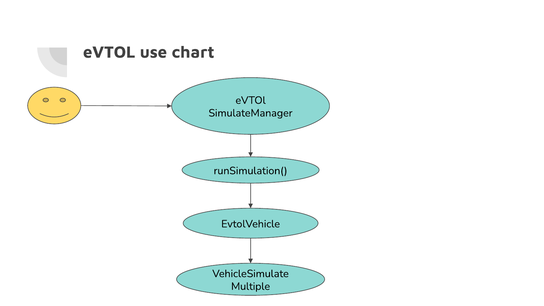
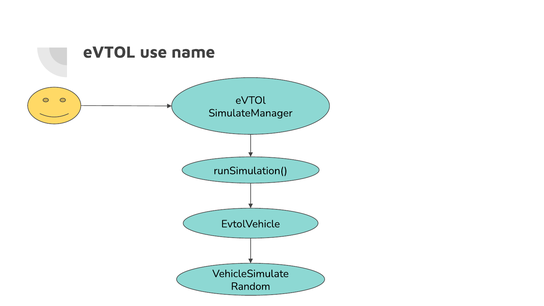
chart: chart -> name (193, 52)
Multiple: Multiple -> Random (251, 286)
